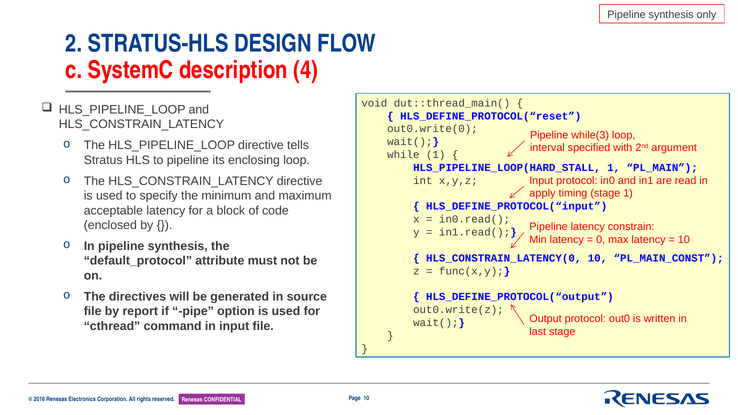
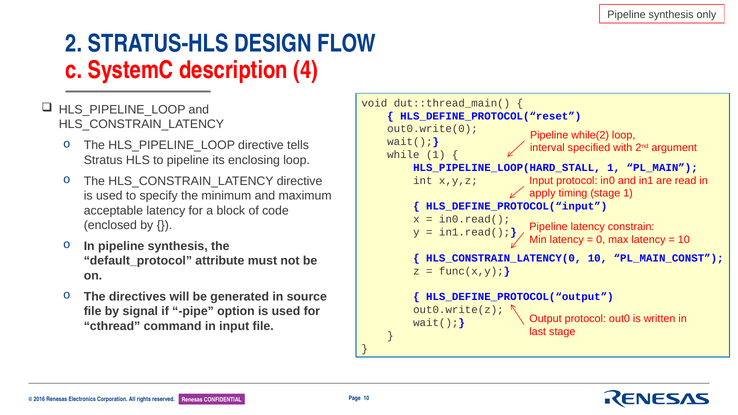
while(3: while(3 -> while(2 (590, 135)
report: report -> signal (140, 311)
